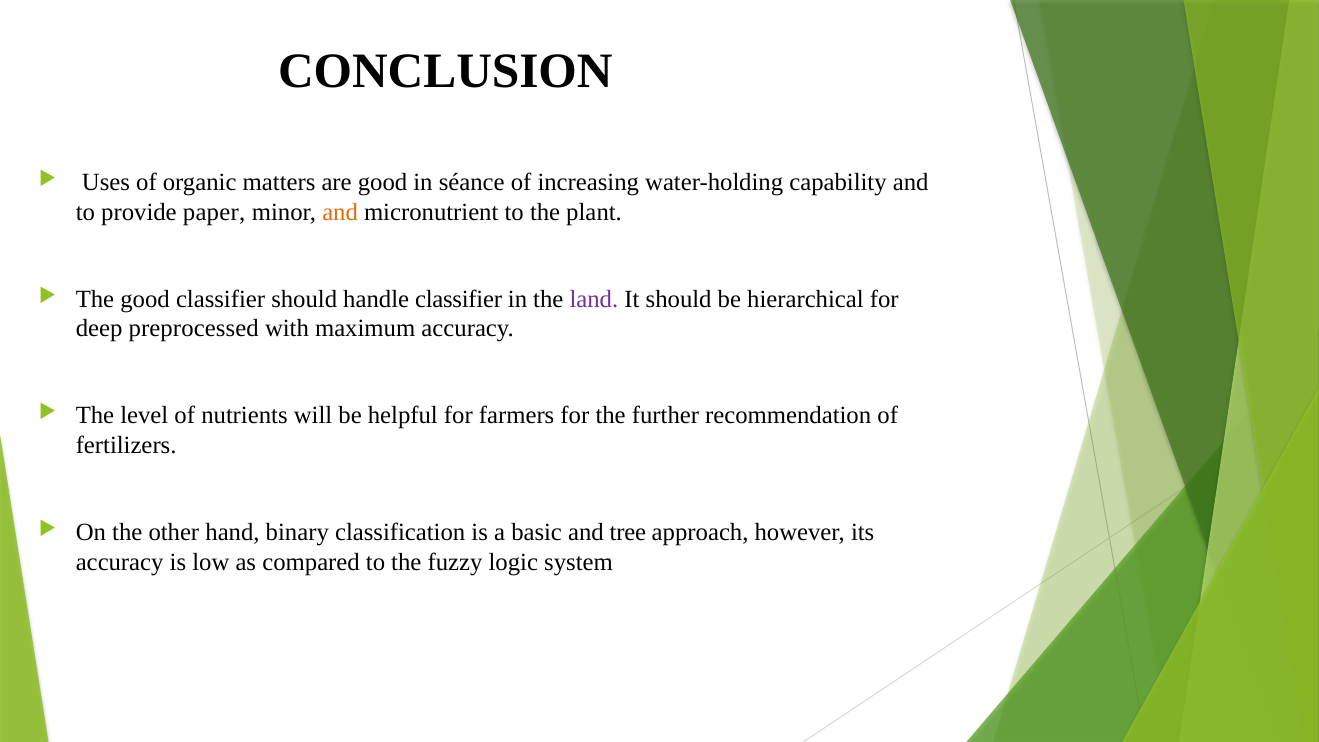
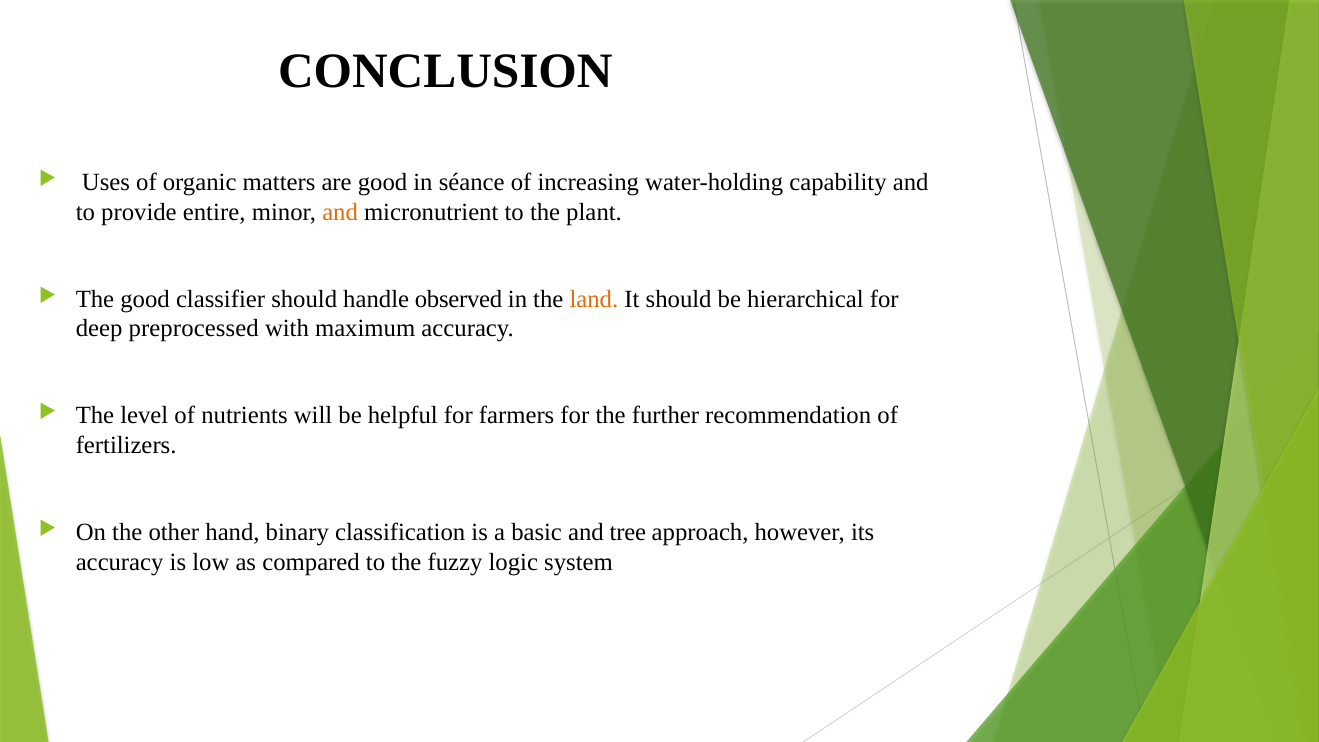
paper: paper -> entire (214, 212)
handle classifier: classifier -> observed (459, 299)
land colour: purple -> orange (594, 299)
